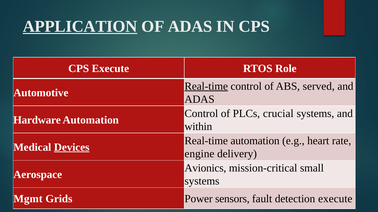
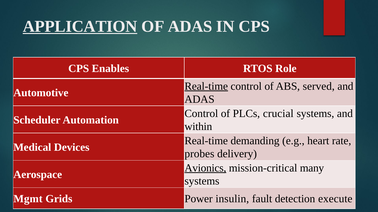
CPS Execute: Execute -> Enables (110, 69)
Hardware: Hardware -> Scheduler (37, 120)
Real-time automation: automation -> demanding (255, 141)
Devices underline: present -> none (72, 148)
engine: engine -> probes (199, 154)
Avionics underline: none -> present (205, 168)
small: small -> many (312, 168)
sensors: sensors -> insulin (232, 199)
